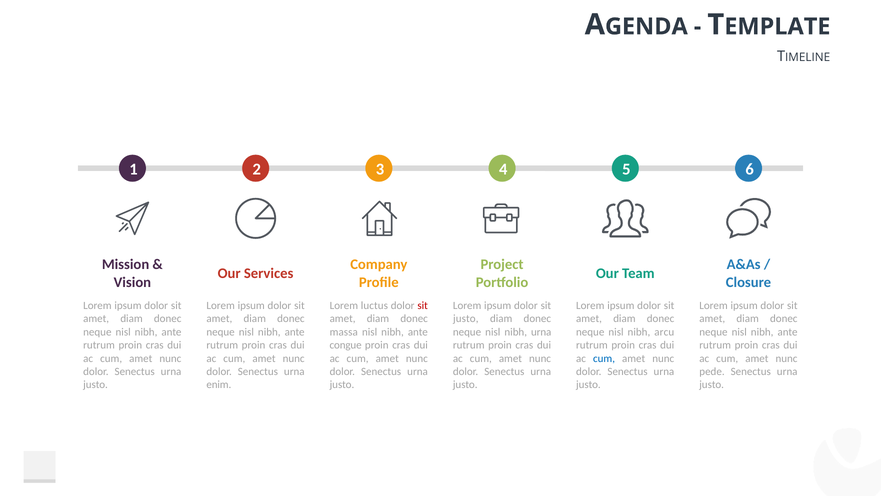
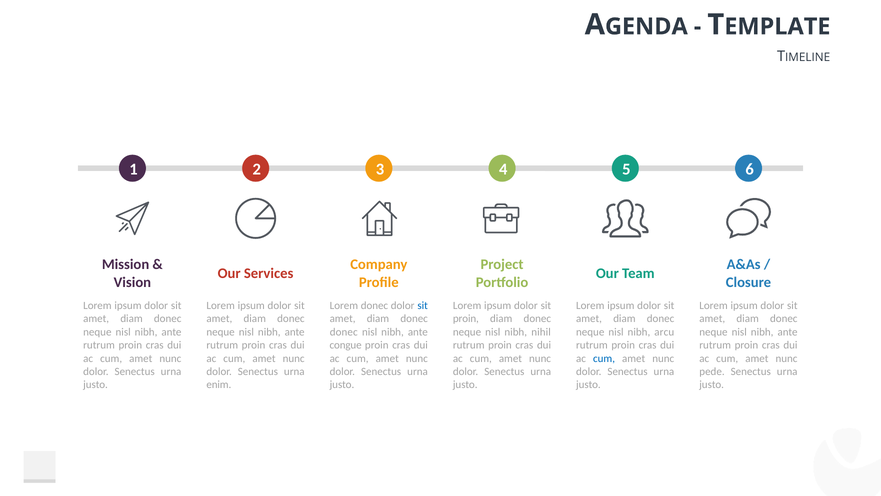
Lorem luctus: luctus -> donec (374, 305)
sit colour: red -> blue (423, 305)
justo: justo -> proin (466, 318)
massa: massa -> donec (344, 332)
nibh urna: urna -> nihil (541, 332)
